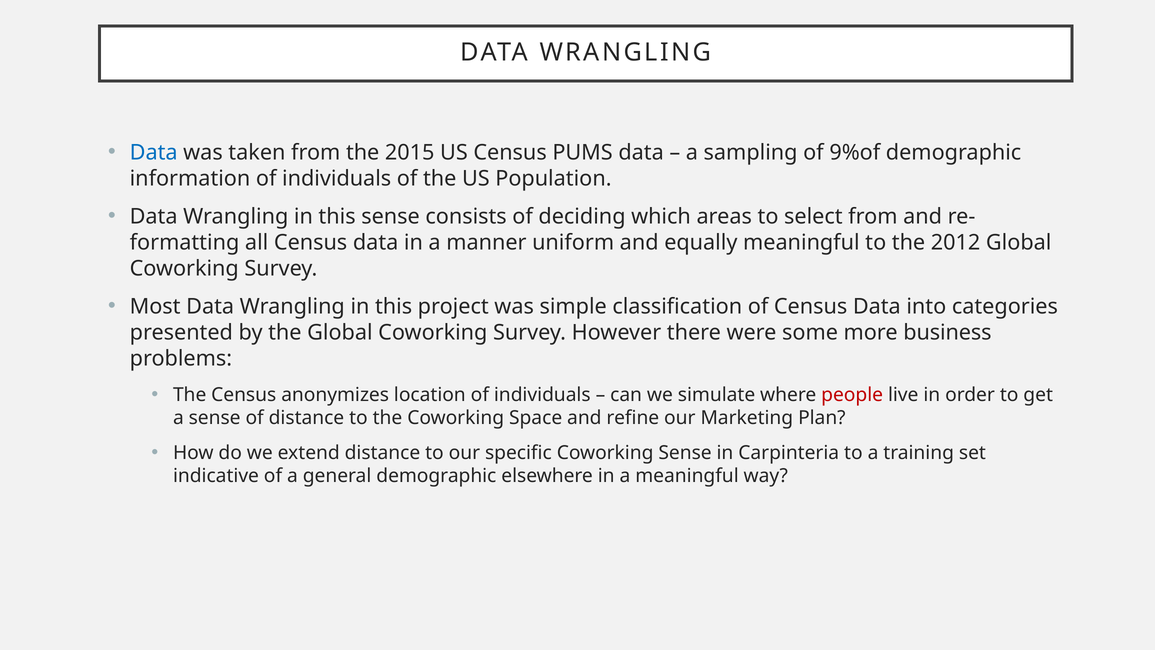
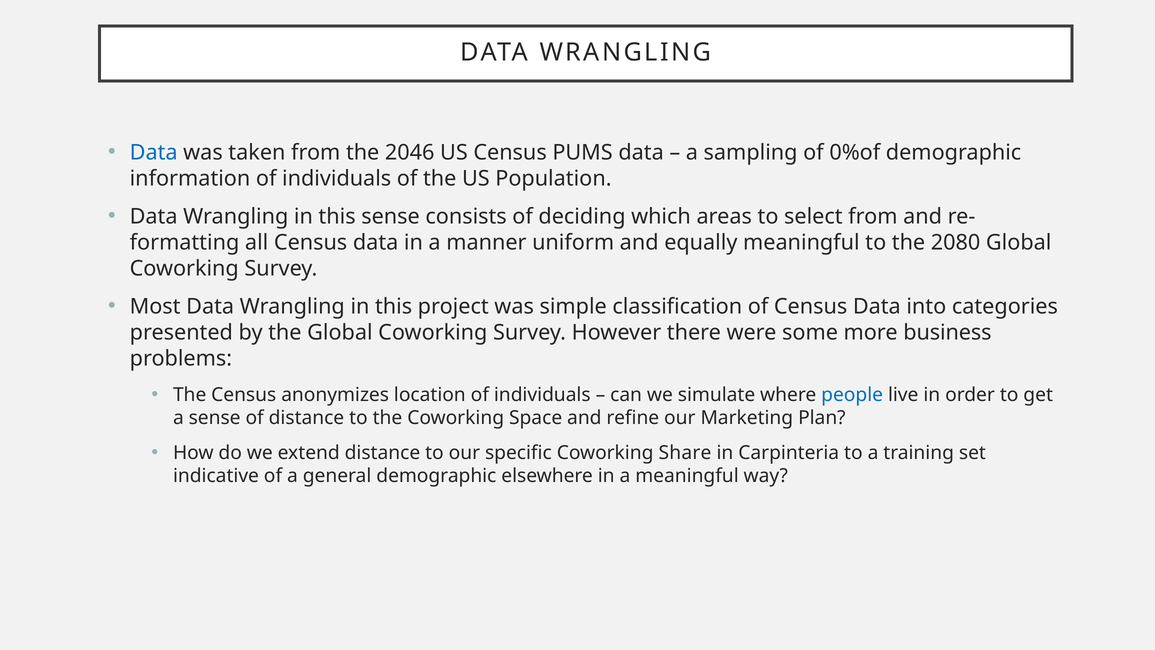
2015: 2015 -> 2046 (410, 152)
9%of: 9%of -> 0%of (855, 152)
2012: 2012 -> 2080 (956, 242)
people colour: red -> blue (852, 395)
Coworking Sense: Sense -> Share (685, 453)
